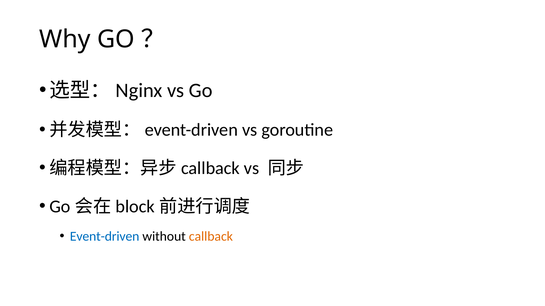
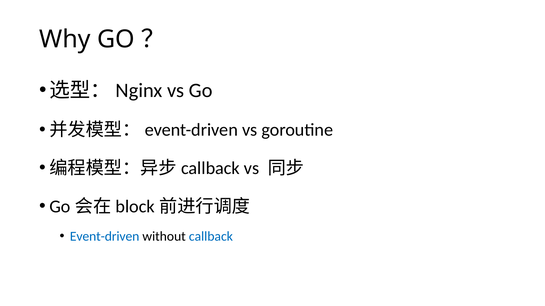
callback colour: orange -> blue (211, 237)
